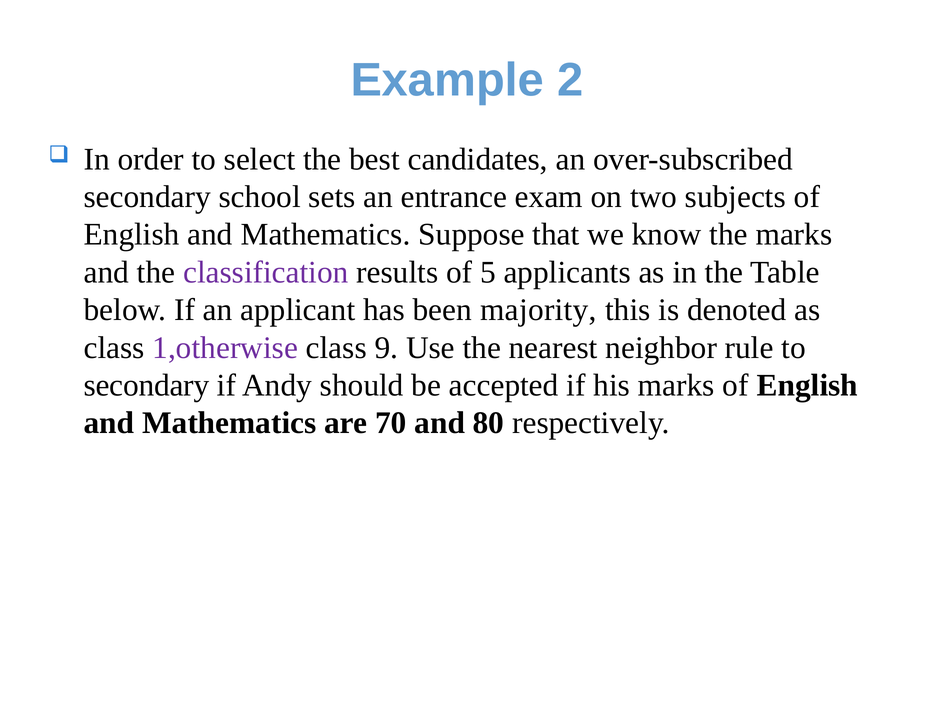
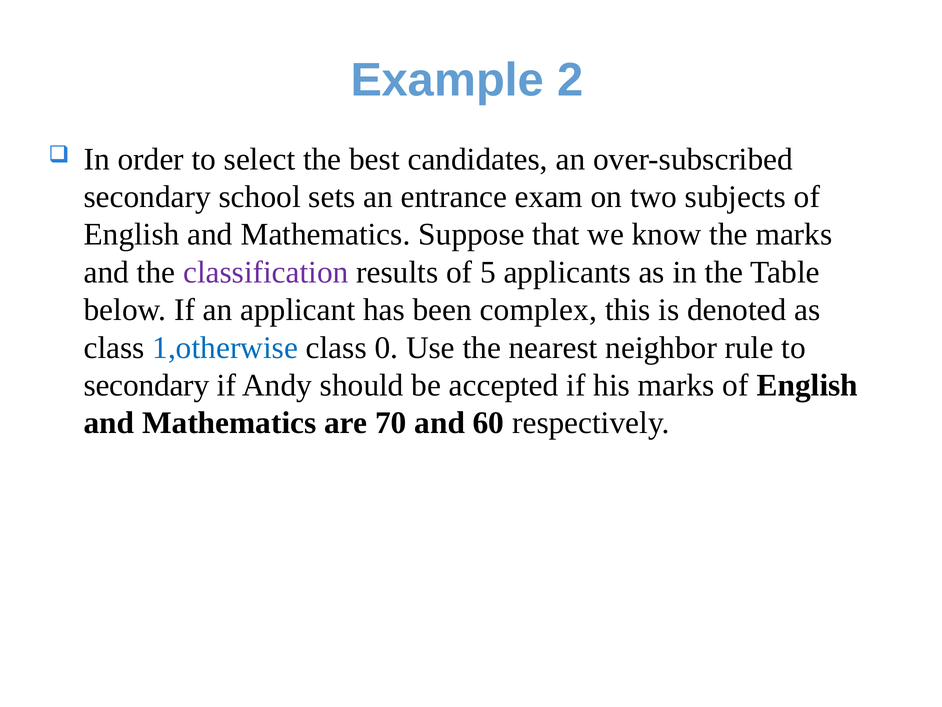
majority: majority -> complex (538, 310)
1,otherwise colour: purple -> blue (225, 347)
9: 9 -> 0 (386, 347)
80: 80 -> 60 (488, 423)
